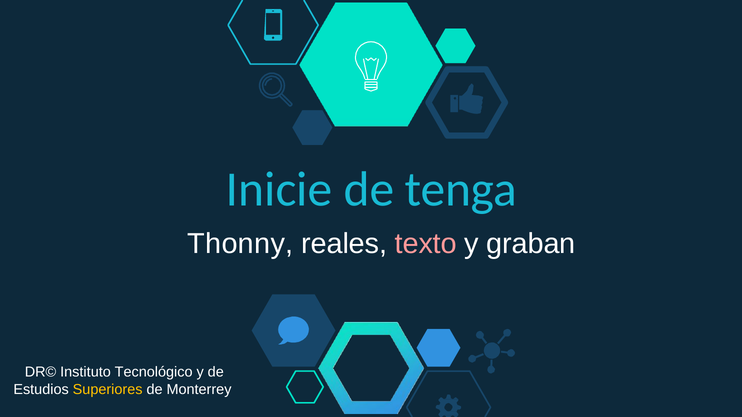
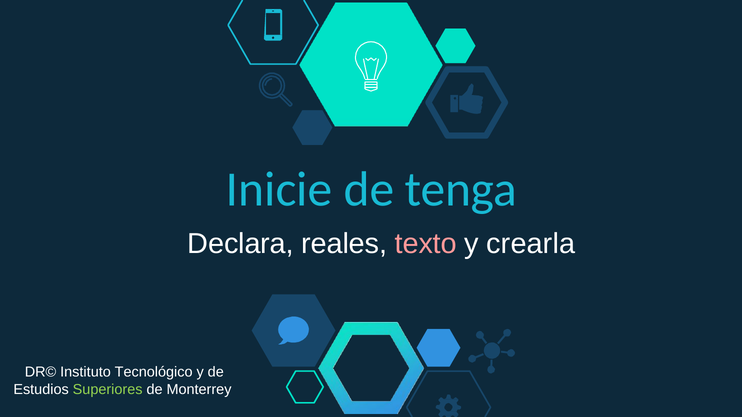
Thonny: Thonny -> Declara (241, 244)
graban: graban -> crearla (531, 244)
Superiores colour: yellow -> light green (108, 390)
